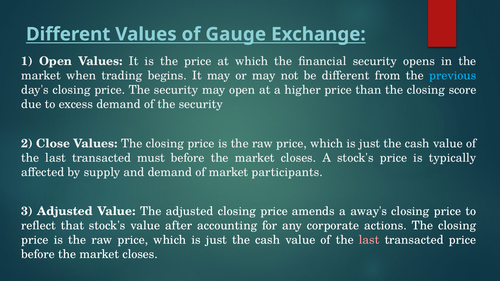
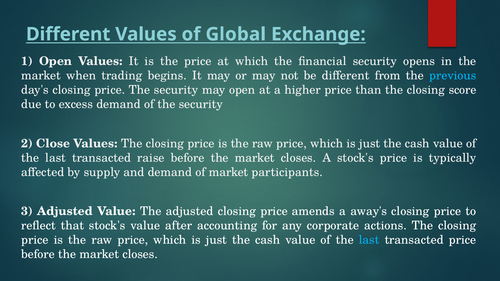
Gauge: Gauge -> Global (236, 34)
must: must -> raise (151, 158)
last colour: pink -> light blue (369, 240)
